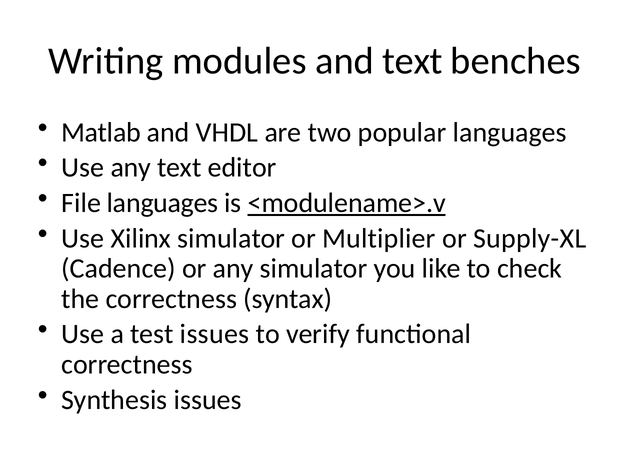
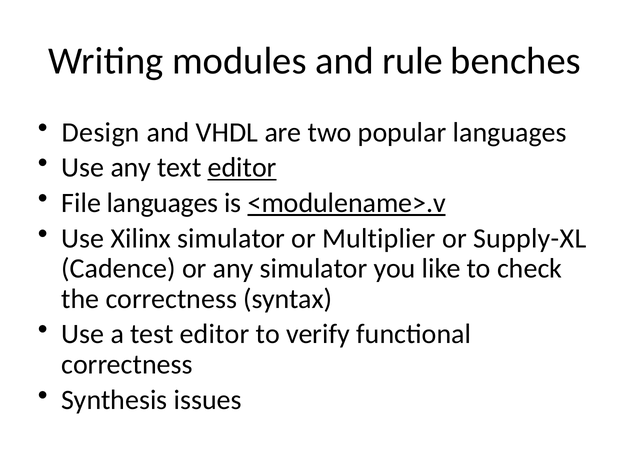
and text: text -> rule (412, 61)
Matlab: Matlab -> Design (101, 132)
editor underline: none -> present (242, 167)
test issues: issues -> editor (215, 334)
